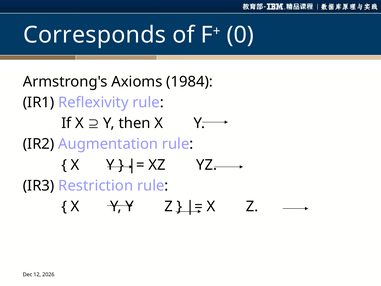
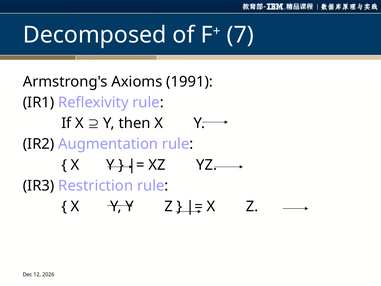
Corresponds: Corresponds -> Decomposed (95, 35)
0: 0 -> 7 (240, 35)
1984: 1984 -> 1991 (190, 82)
